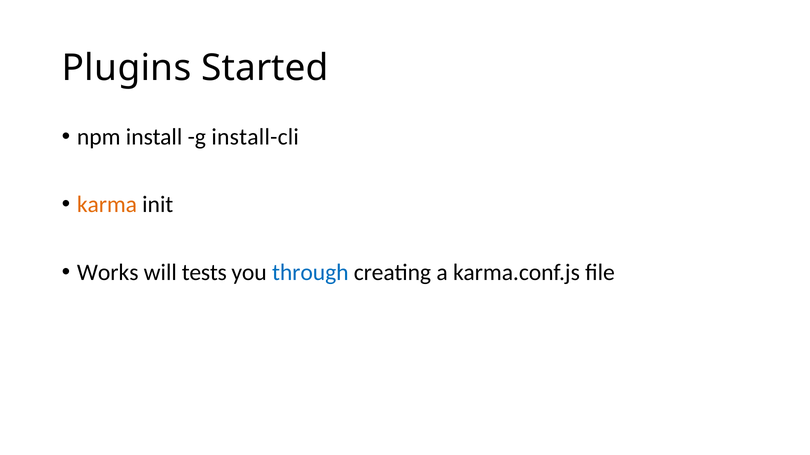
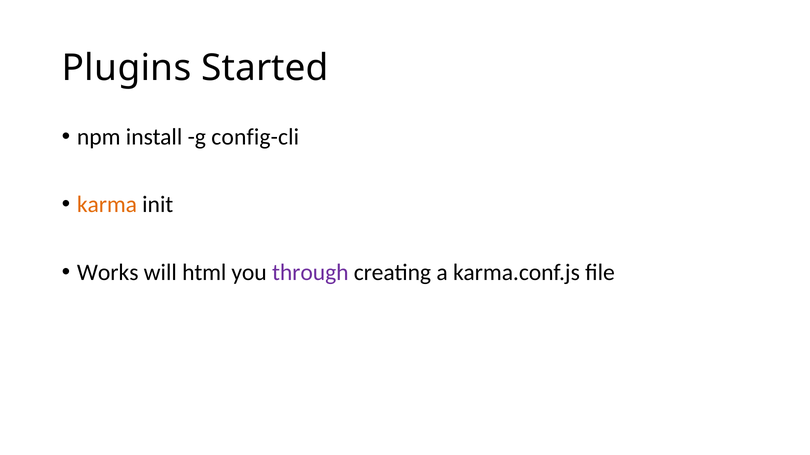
install-cli: install-cli -> config-cli (255, 137)
tests: tests -> html (204, 273)
through colour: blue -> purple (310, 273)
